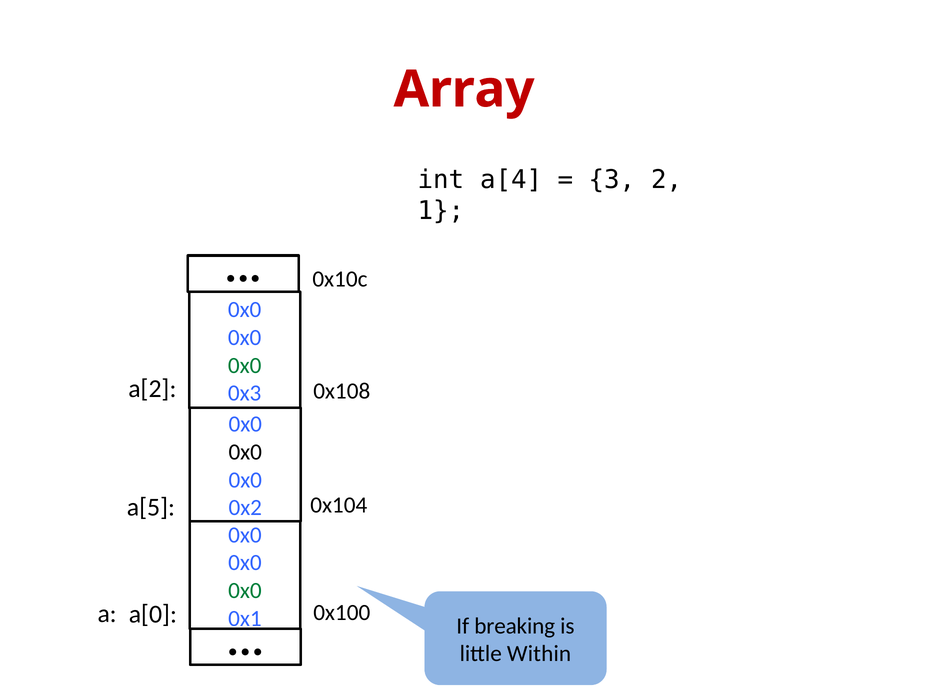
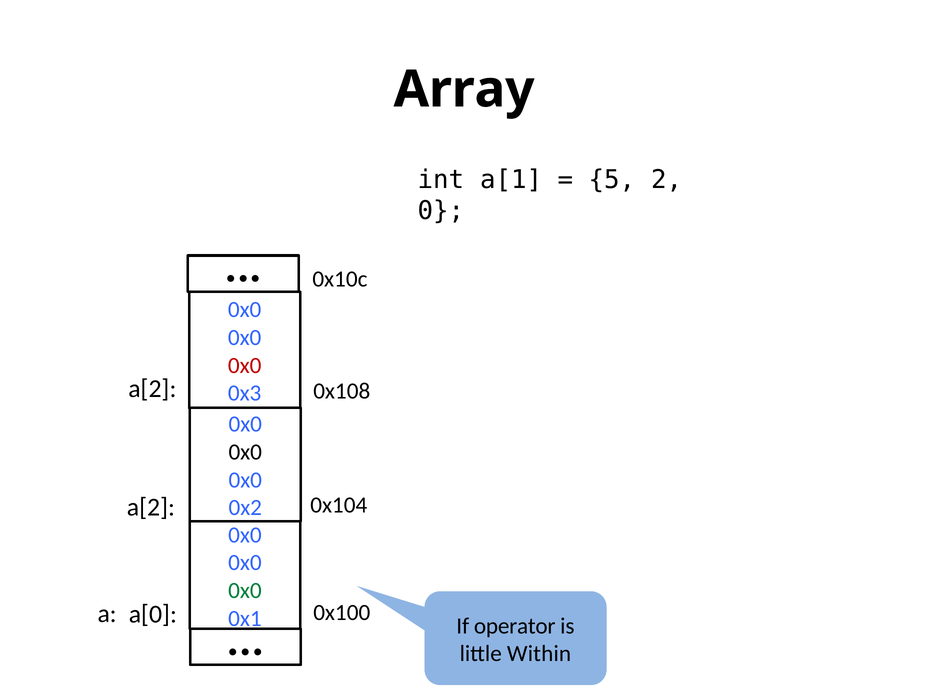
Array colour: red -> black (464, 89)
a[4: a[4 -> a[1 (511, 180)
3: 3 -> 5 (612, 180)
1: 1 -> 0 (441, 211)
0x0 colour: green -> red (245, 365)
a[5: a[5 -> a[2 (151, 507)
breaking: breaking -> operator (515, 626)
